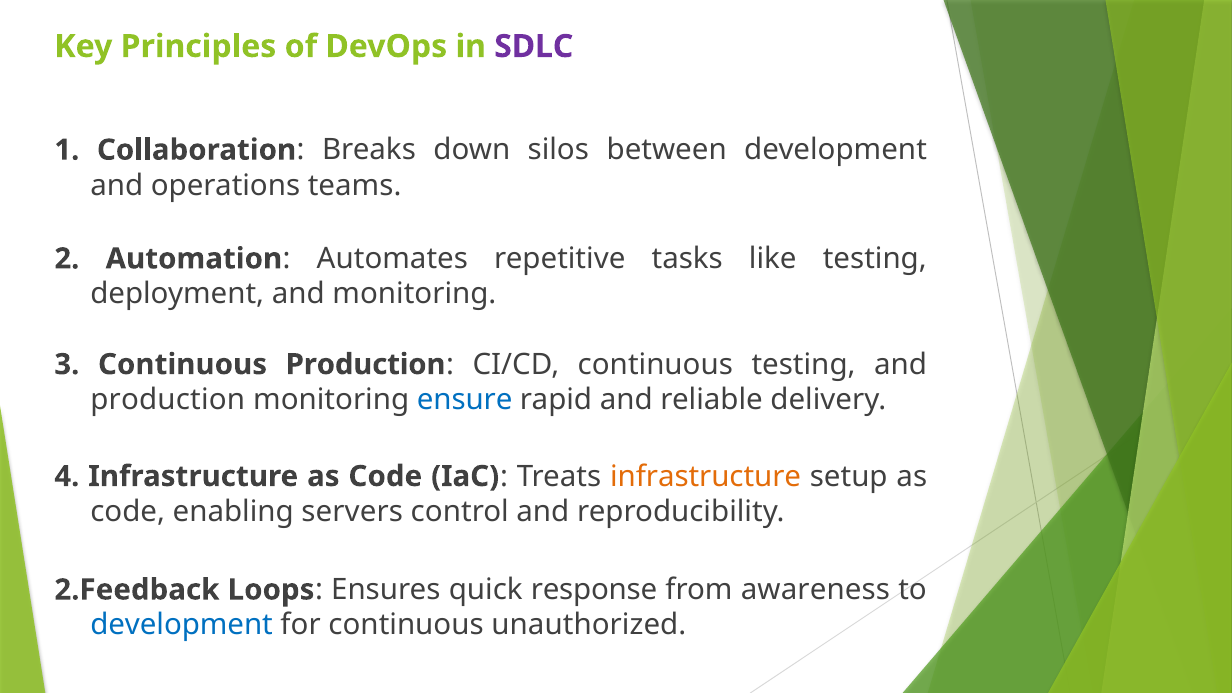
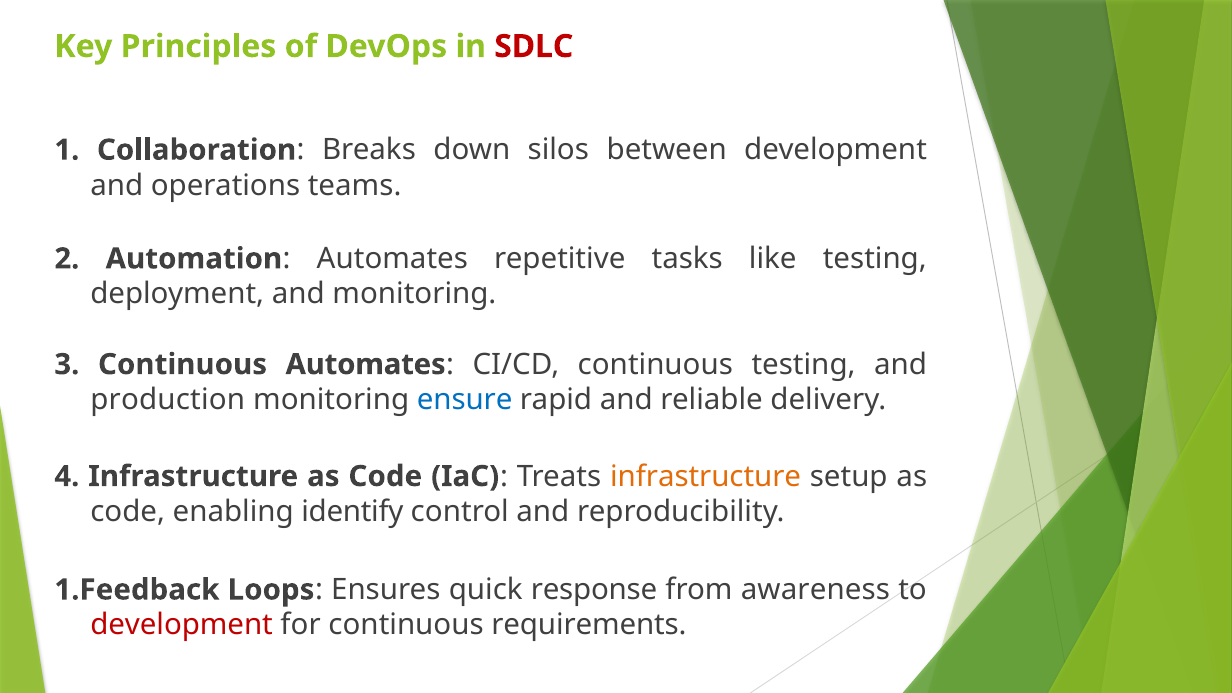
SDLC colour: purple -> red (534, 46)
Continuous Production: Production -> Automates (366, 364)
servers: servers -> identify (352, 512)
2.Feedback: 2.Feedback -> 1.Feedback (137, 590)
development colour: blue -> red (182, 625)
unauthorized: unauthorized -> requirements (589, 625)
